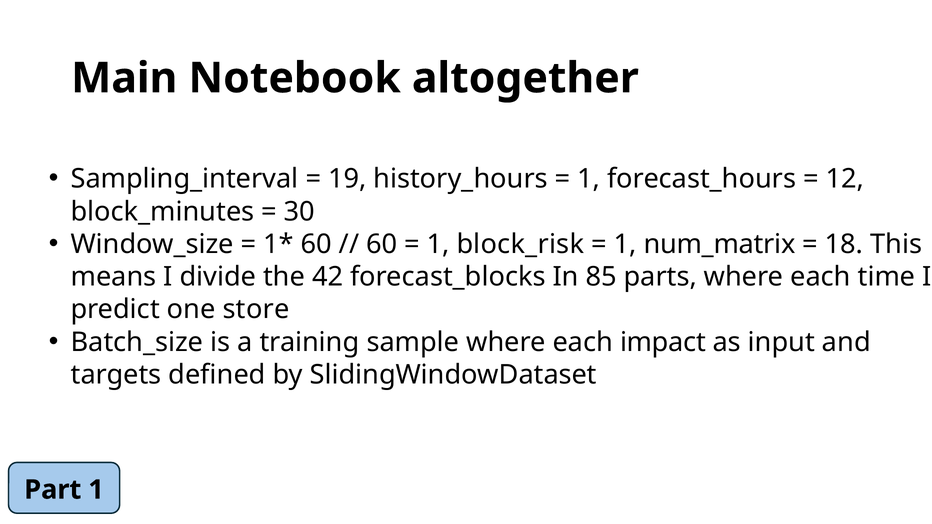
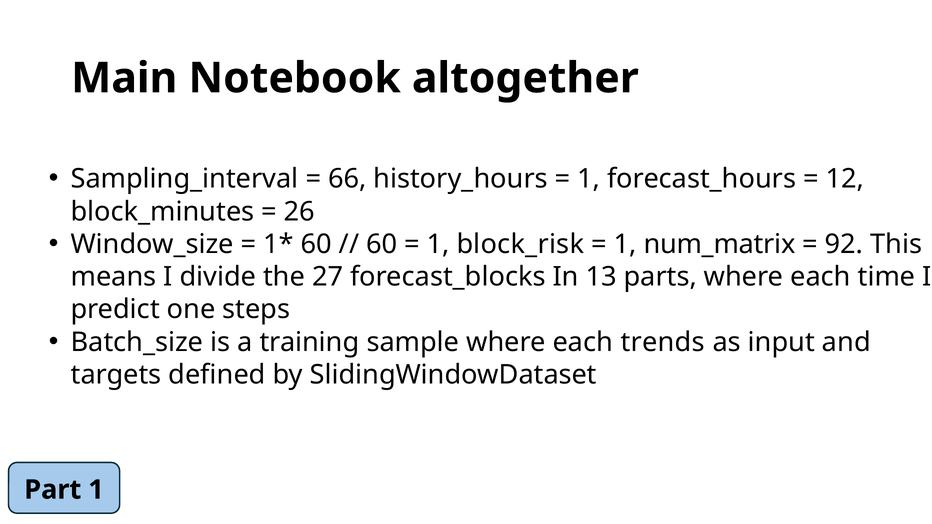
19: 19 -> 66 (347, 179)
30: 30 -> 26 (299, 212)
18: 18 -> 92 (844, 244)
42: 42 -> 27 (328, 277)
85: 85 -> 13 (601, 277)
store: store -> steps (256, 310)
impact: impact -> trends (663, 342)
